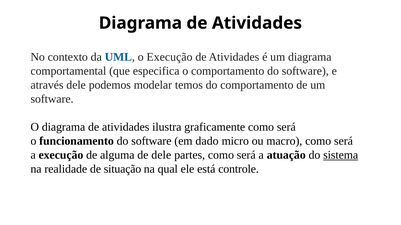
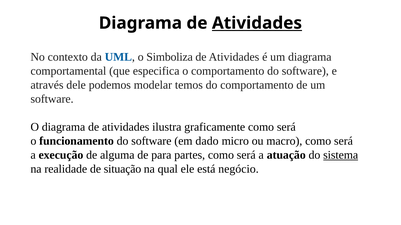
Atividades underline: none -> present (257, 23)
o Execução: Execução -> Simboliza (170, 57)
de dele: dele -> para (161, 155)
controle: controle -> negócio (238, 169)
